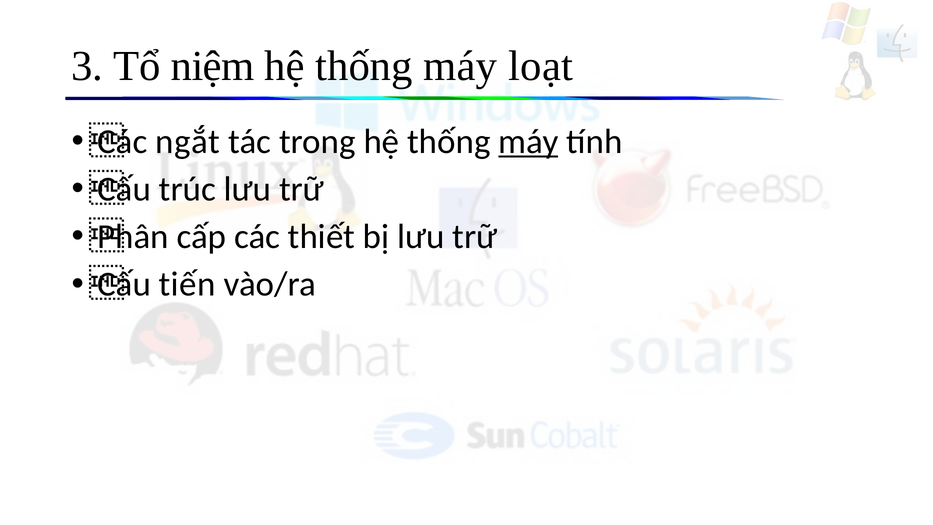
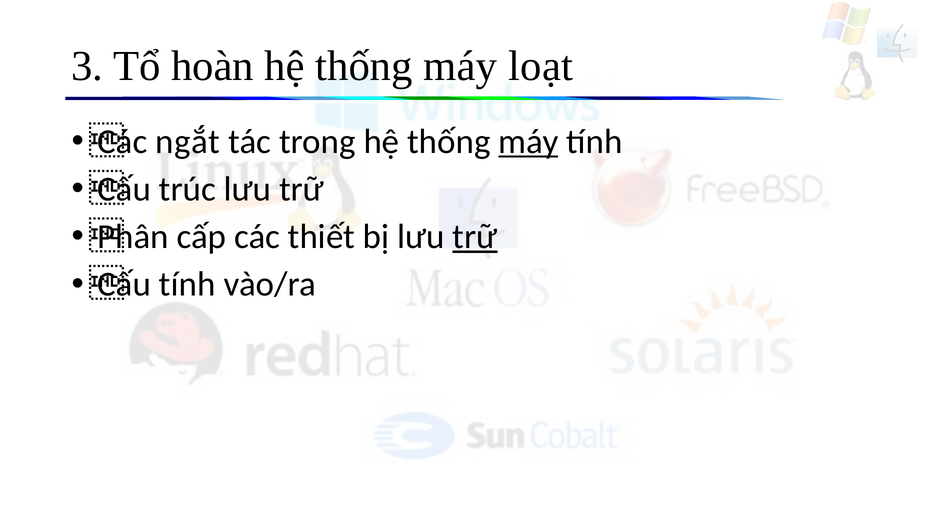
niệm: niệm -> hoàn (213, 66)
trữ underline: none -> present (475, 237)
tiến: tiến -> tính (187, 284)
